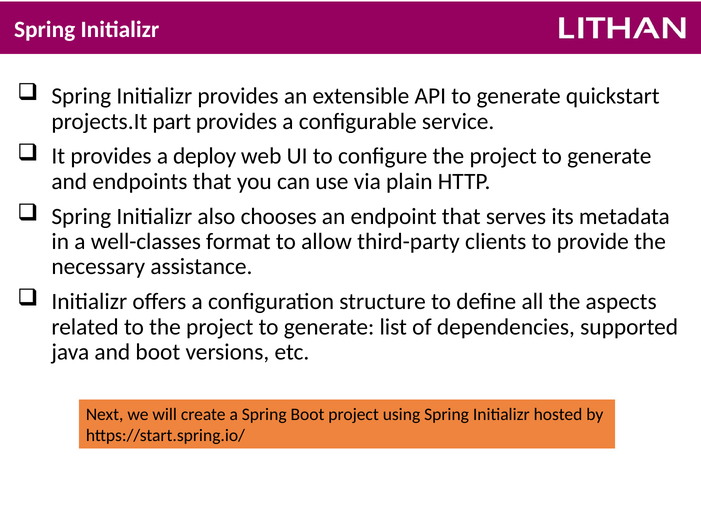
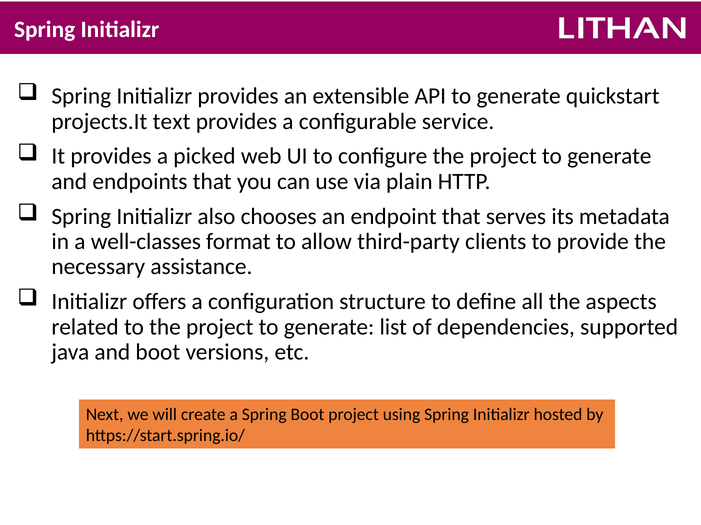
part: part -> text (172, 122)
deploy: deploy -> picked (204, 156)
